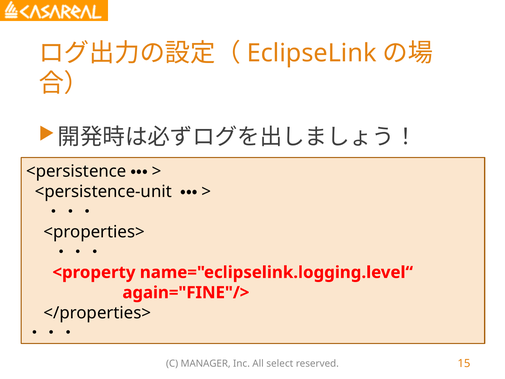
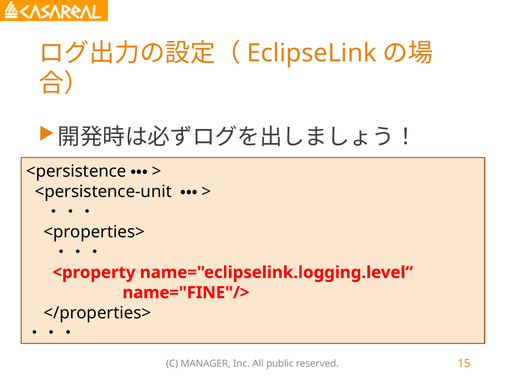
again="FINE"/>: again="FINE"/> -> name="FINE"/> (186, 292)
select: select -> public (280, 363)
